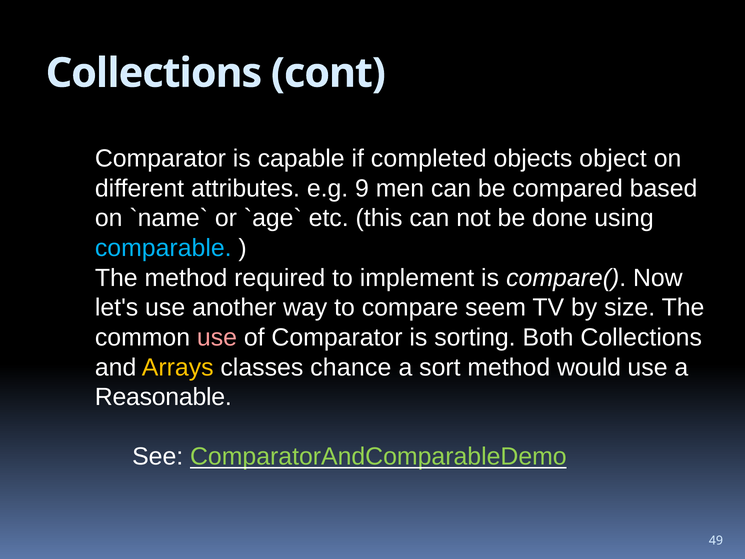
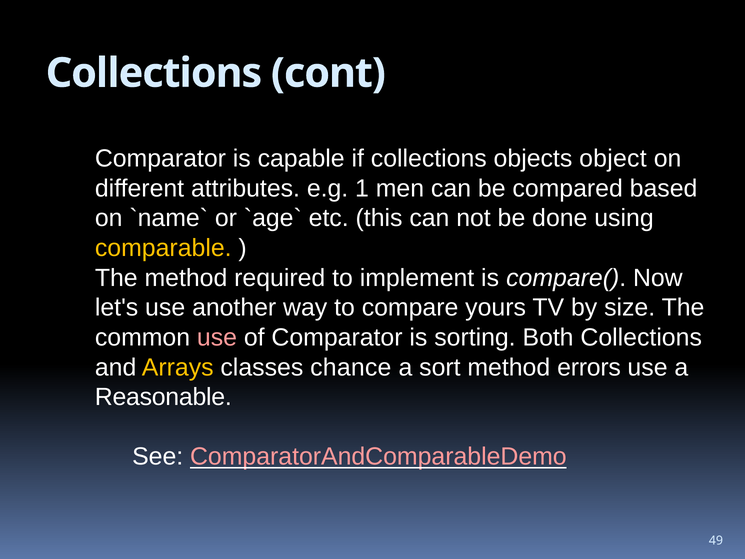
if completed: completed -> collections (429, 159)
9: 9 -> 1 (362, 188)
comparable colour: light blue -> yellow (163, 248)
seem: seem -> yours (496, 308)
would: would -> errors (589, 367)
ComparatorAndComparableDemo colour: light green -> pink (378, 457)
